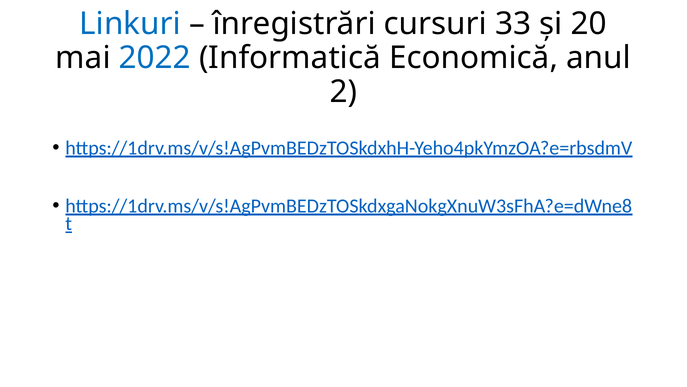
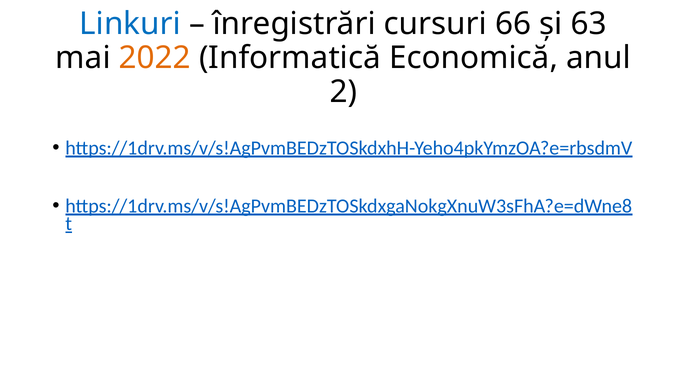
33: 33 -> 66 (513, 24)
20: 20 -> 63 (589, 24)
2022 colour: blue -> orange (155, 58)
